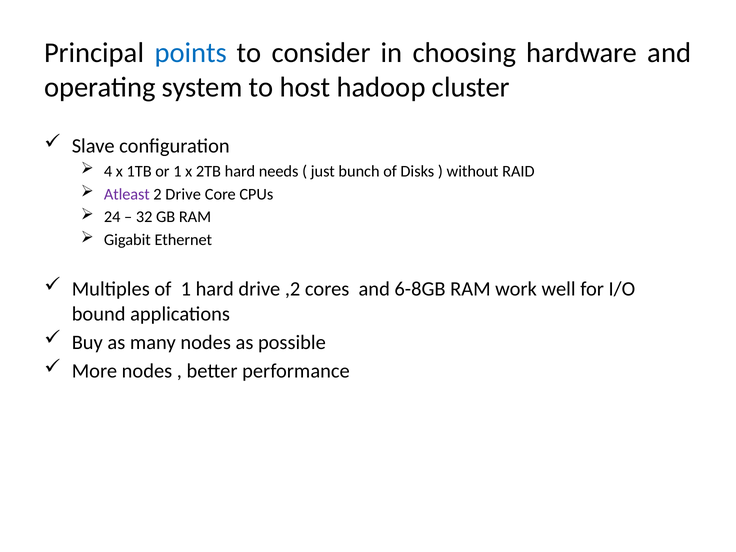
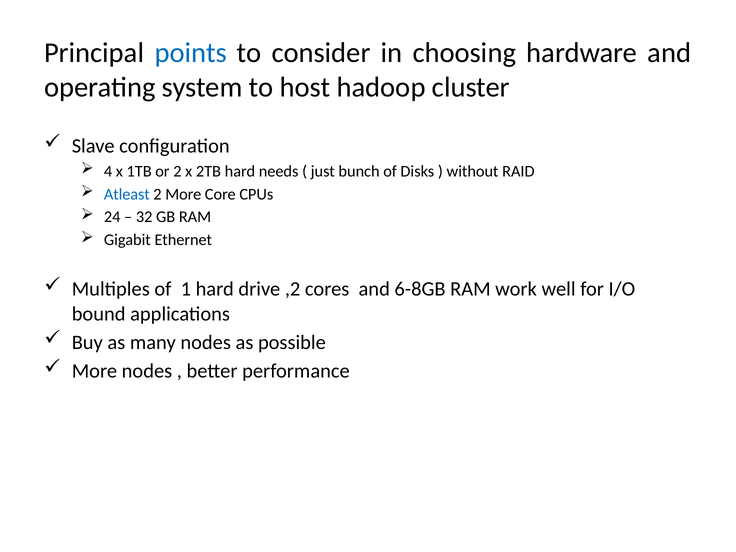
or 1: 1 -> 2 (177, 171)
Atleast colour: purple -> blue (127, 194)
2 Drive: Drive -> More (183, 194)
